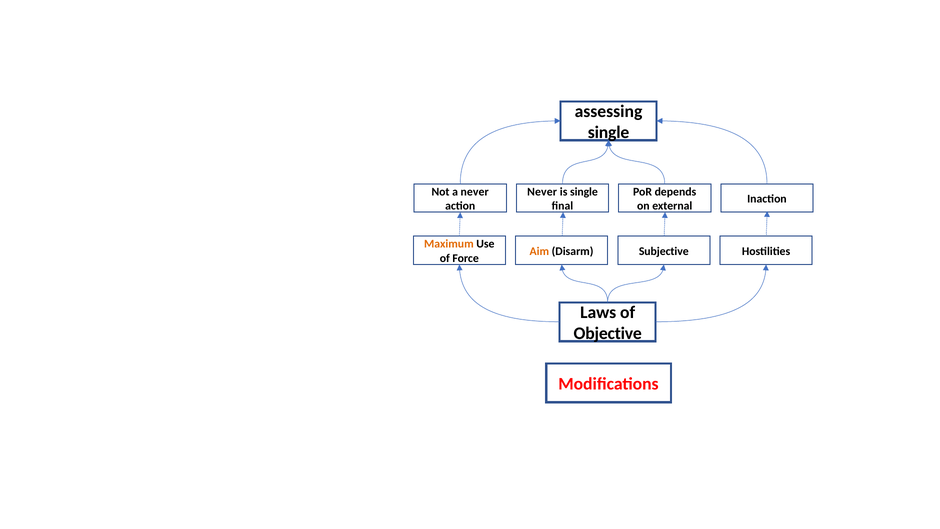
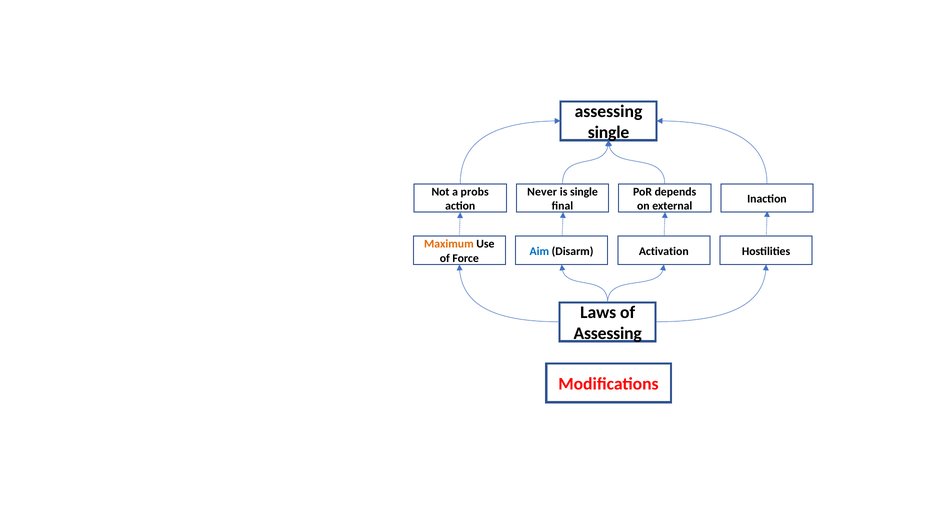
a never: never -> probs (475, 192)
Aim colour: orange -> blue (539, 251)
Subjective: Subjective -> Activation (664, 251)
Objective: Objective -> Assessing (608, 333)
